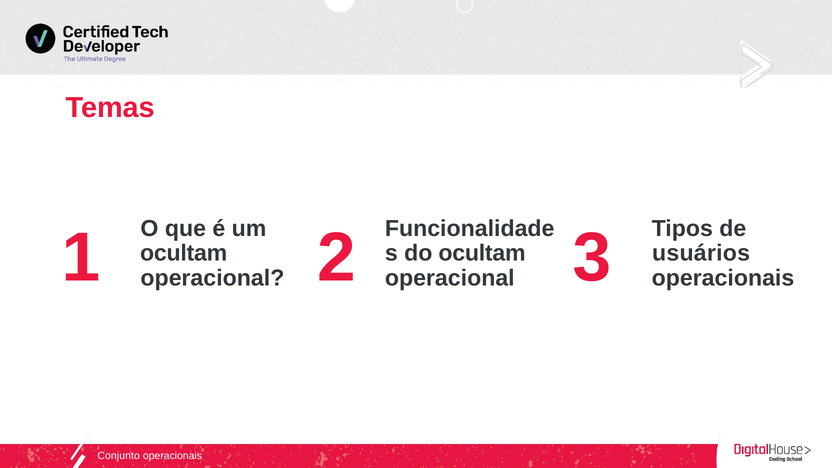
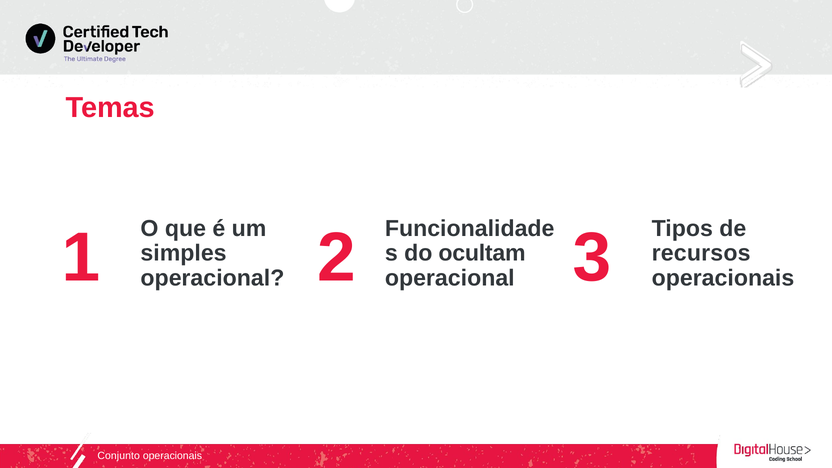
ocultam: ocultam -> simples (184, 253)
usuários: usuários -> recursos (701, 253)
